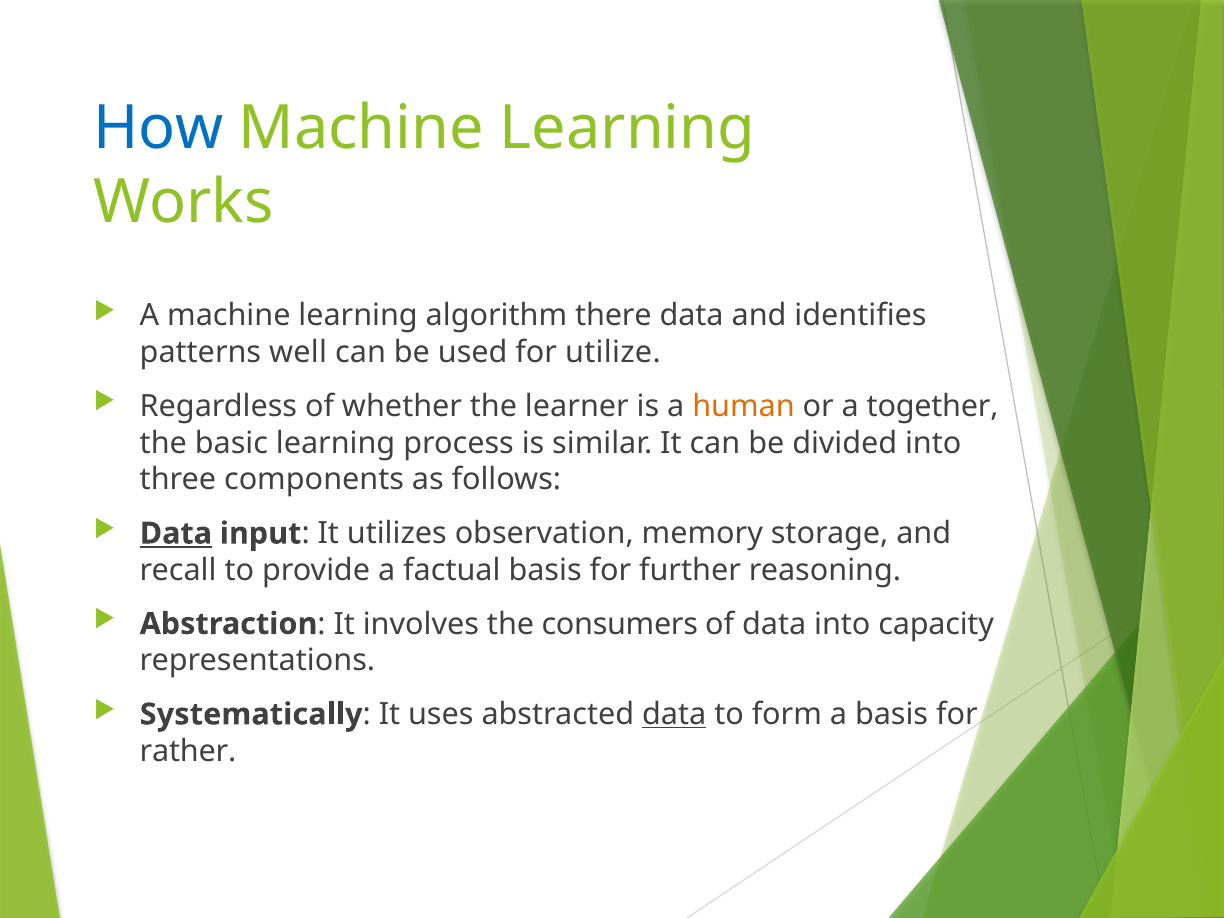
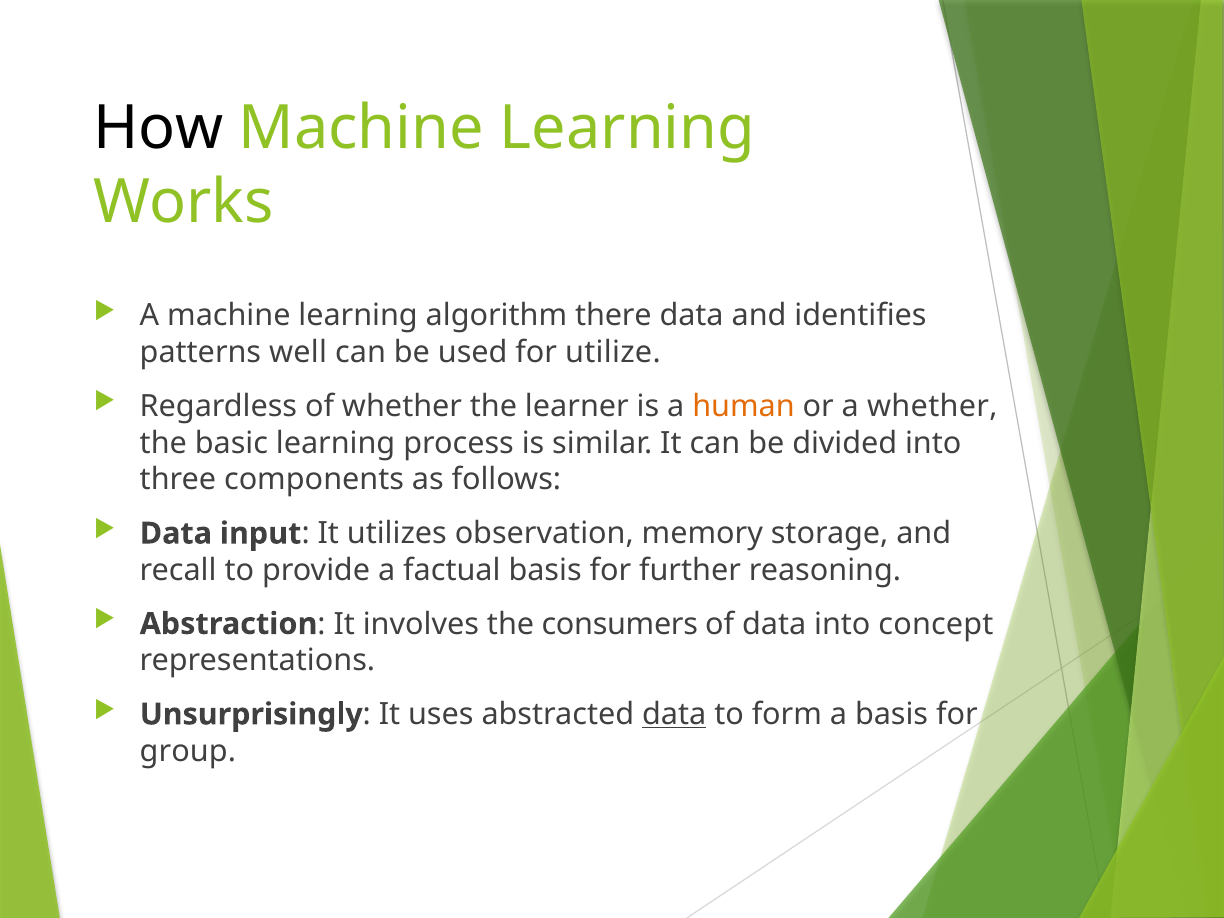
How colour: blue -> black (159, 129)
a together: together -> whether (932, 406)
Data underline: present -> none (176, 533)
capacity: capacity -> concept (936, 624)
Systematically: Systematically -> Unsurprisingly (251, 714)
rather: rather -> group (188, 751)
